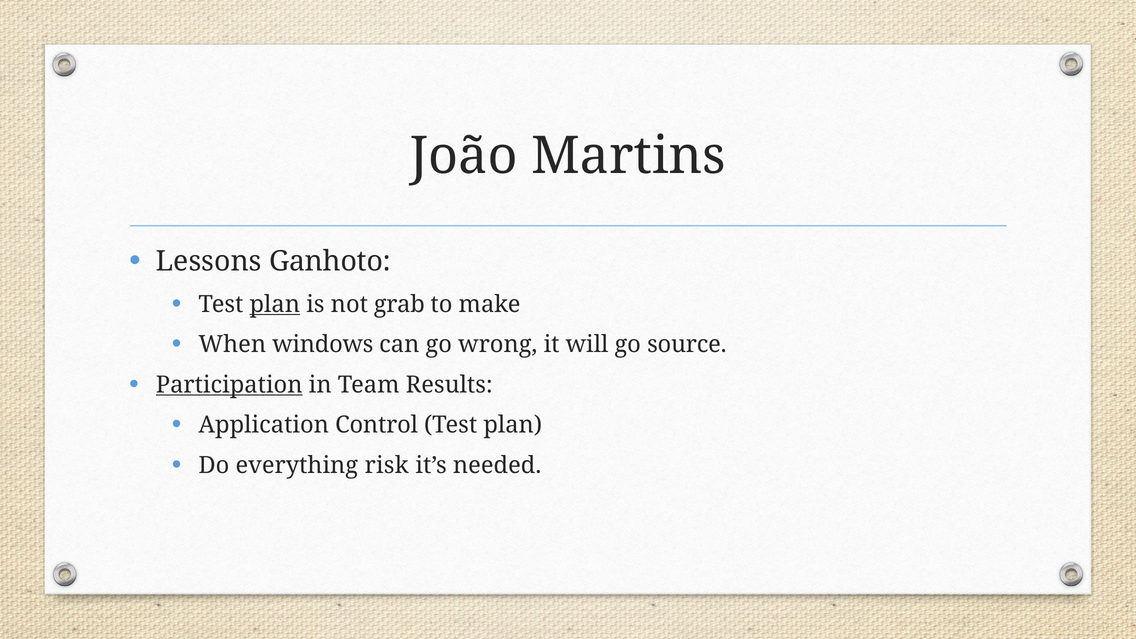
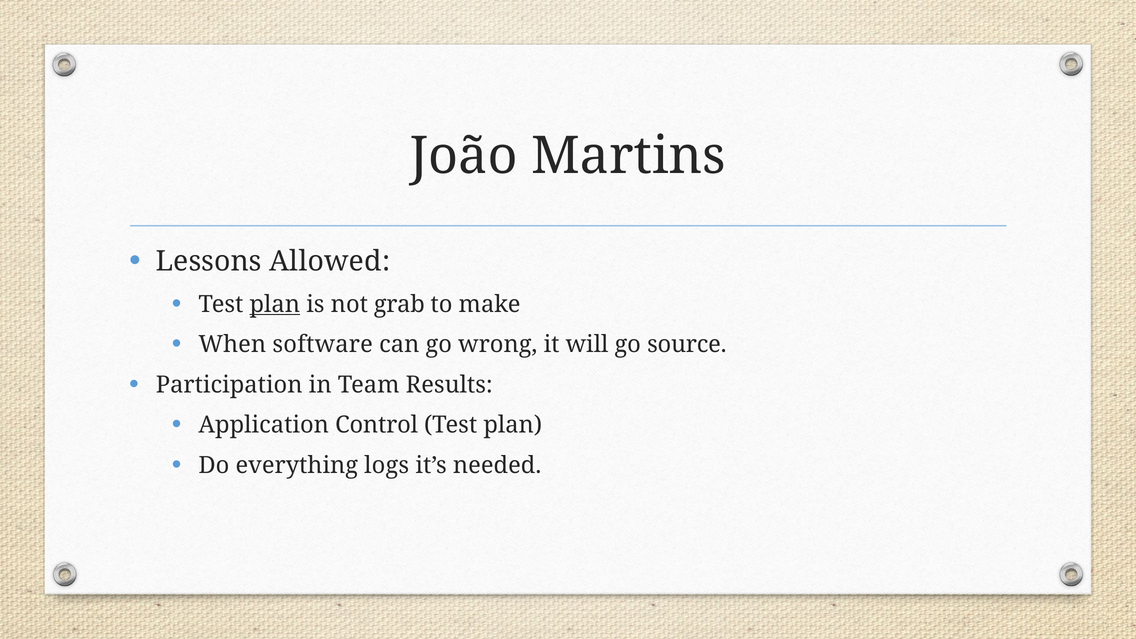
Ganhoto: Ganhoto -> Allowed (330, 262)
windows: windows -> software (323, 345)
Participation underline: present -> none (229, 385)
risk: risk -> logs (387, 465)
